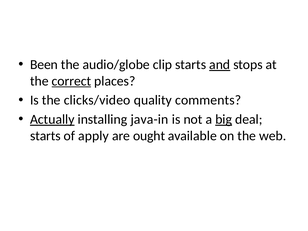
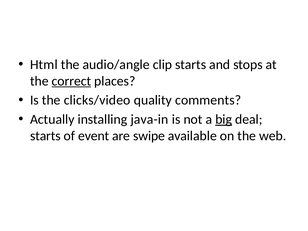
Been: Been -> Html (44, 65)
audio/globe: audio/globe -> audio/angle (116, 65)
and underline: present -> none (220, 65)
Actually underline: present -> none (52, 119)
apply: apply -> event (94, 136)
ought: ought -> swipe (149, 136)
